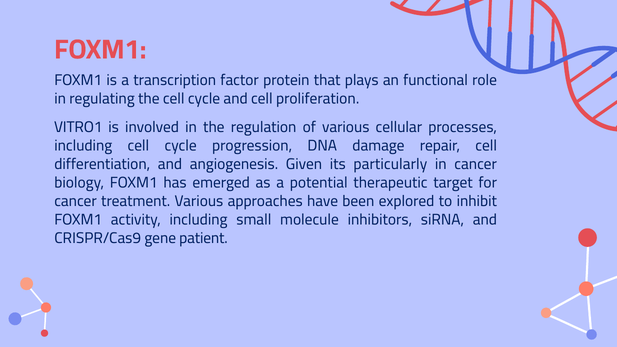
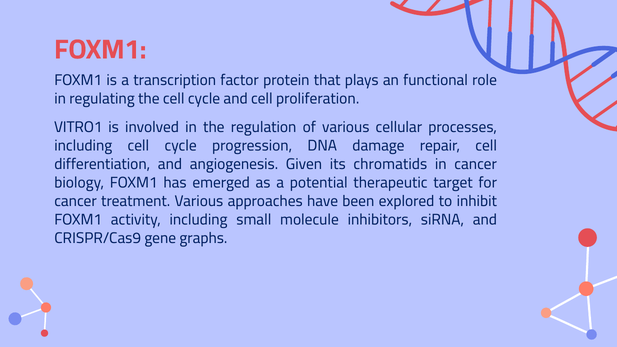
particularly: particularly -> chromatids (390, 164)
patient: patient -> graphs (203, 238)
